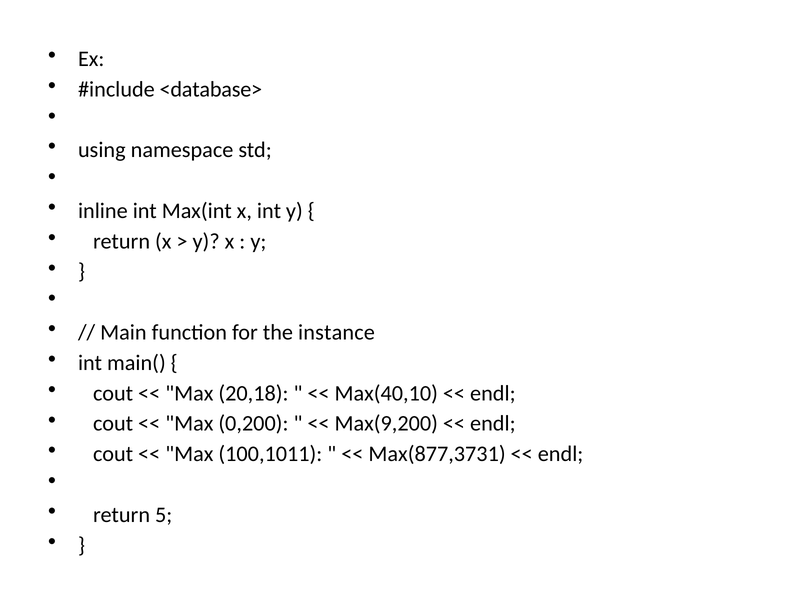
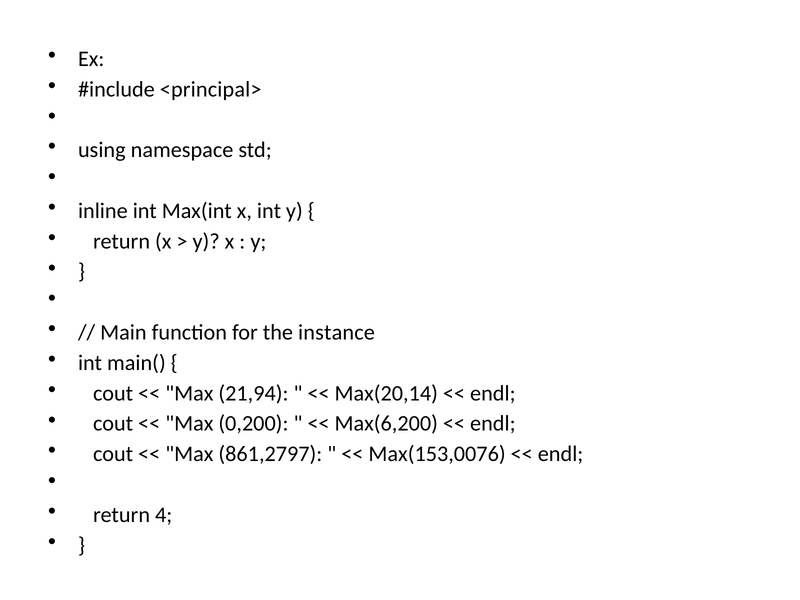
<database>: <database> -> <principal> (211, 89)
20,18: 20,18 -> 21,94 (253, 393)
Max(40,10: Max(40,10 -> Max(20,14 (386, 393)
Max(9,200: Max(9,200 -> Max(6,200 (386, 424)
100,1011: 100,1011 -> 861,2797 (270, 454)
Max(877,3731: Max(877,3731 -> Max(153,0076 (437, 454)
5: 5 -> 4 (164, 515)
